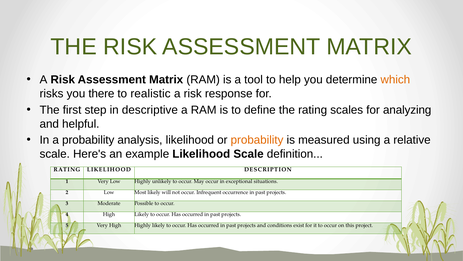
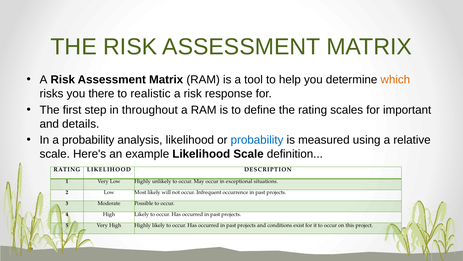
descriptive: descriptive -> throughout (150, 110)
analyzing: analyzing -> important (407, 110)
helpful: helpful -> details (81, 124)
probability colour: orange -> blue (257, 140)
